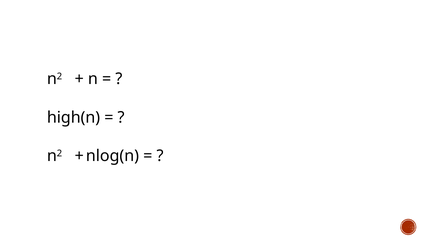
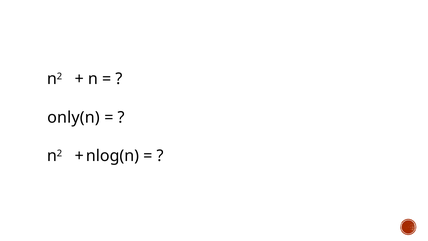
high(n: high(n -> only(n (73, 117)
